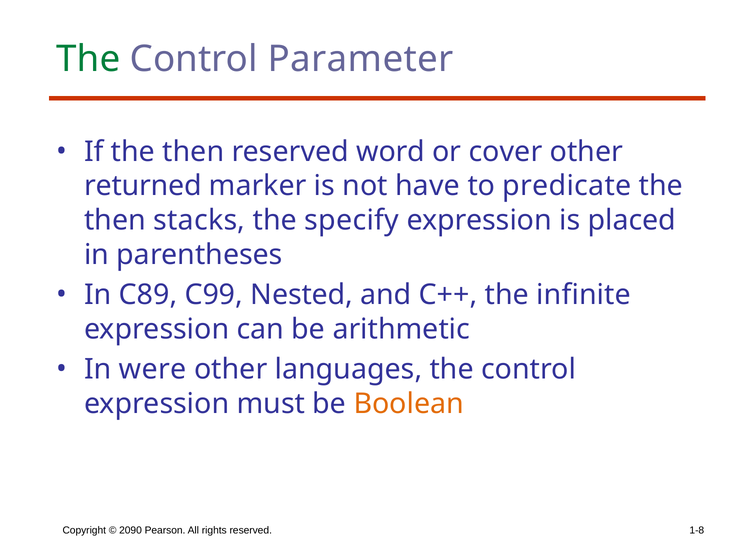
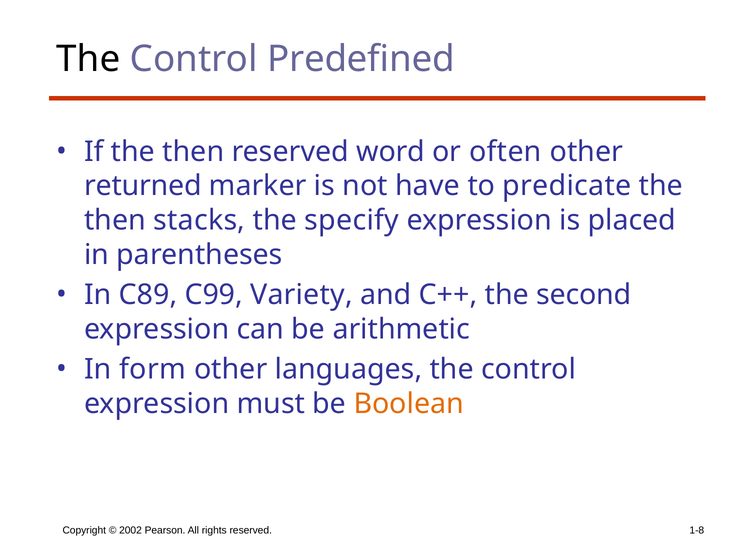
The colour: green -> black (88, 59)
Parameter: Parameter -> Predefined (361, 59)
cover: cover -> often (505, 152)
Nested: Nested -> Variety (302, 295)
infinite: infinite -> second (584, 295)
were: were -> form (153, 369)
2090: 2090 -> 2002 (131, 531)
